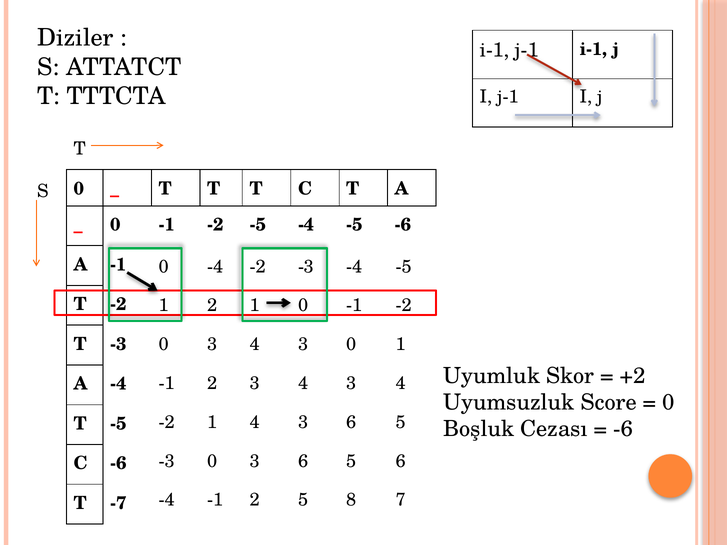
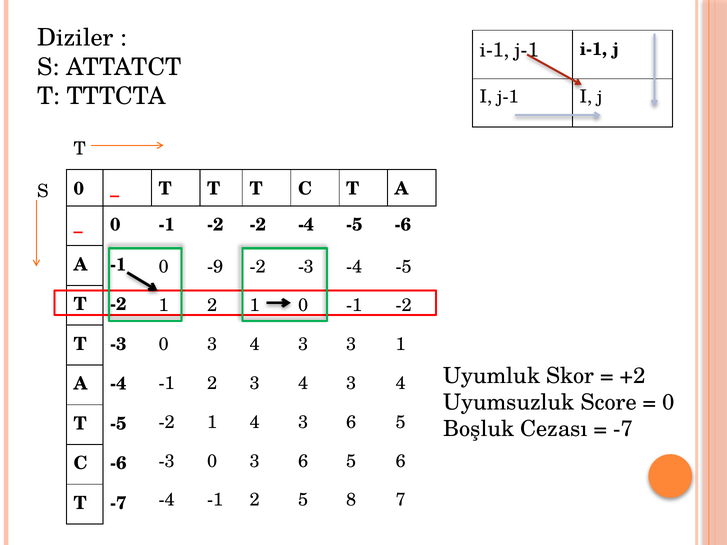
-2 -5: -5 -> -2 (258, 225)
-4: -4 -> -9 (215, 267)
3 0: 0 -> 3 (352, 344)
-6: -6 -> -7 (623, 429)
